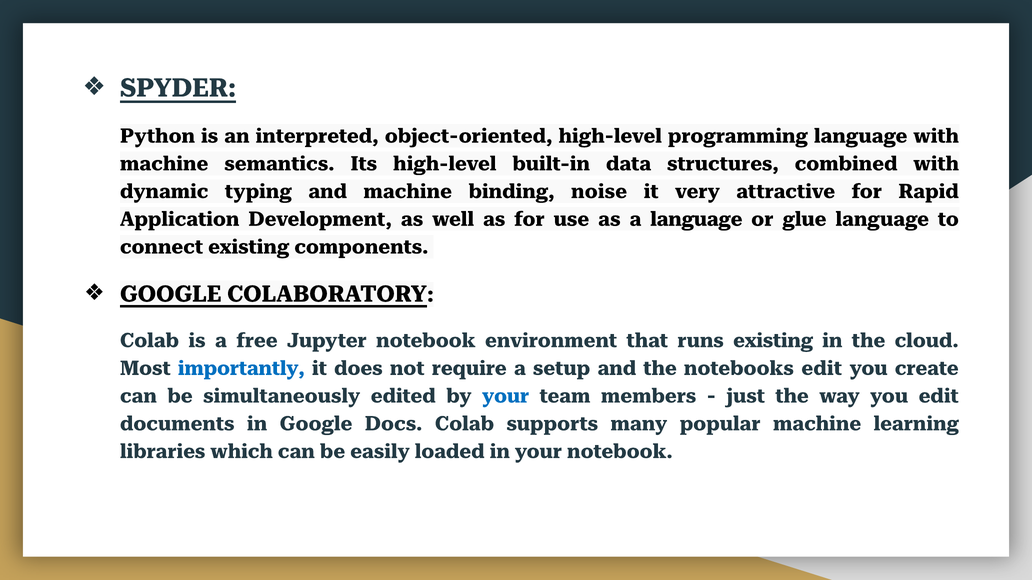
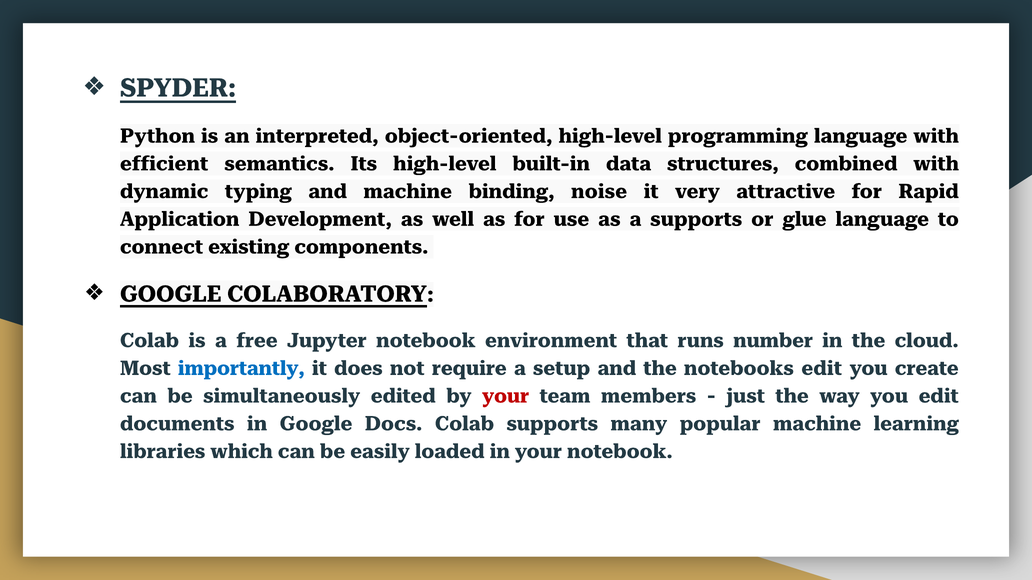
machine: machine -> efficient (164, 164)
a language: language -> supports (696, 219)
runs existing: existing -> number (773, 341)
your colour: blue -> red (506, 396)
